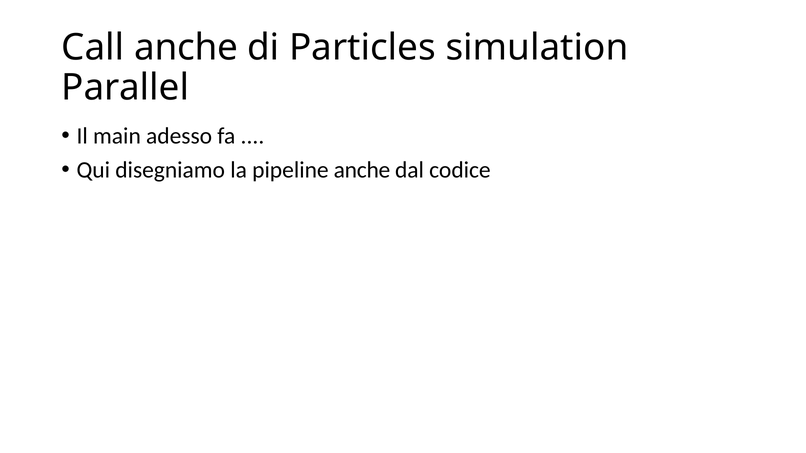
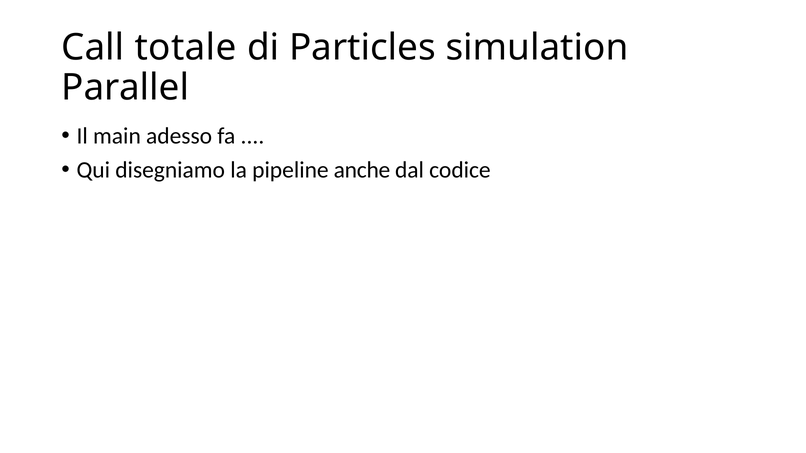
Call anche: anche -> totale (186, 48)
